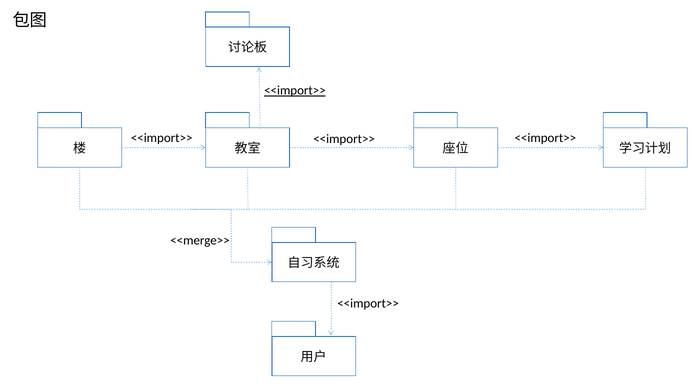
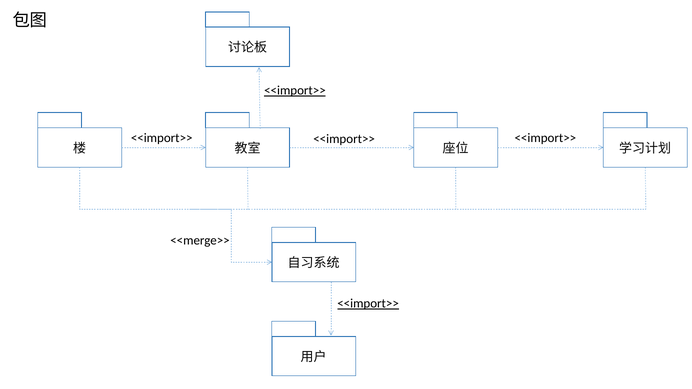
<<import>> underline: none -> present (368, 304)
